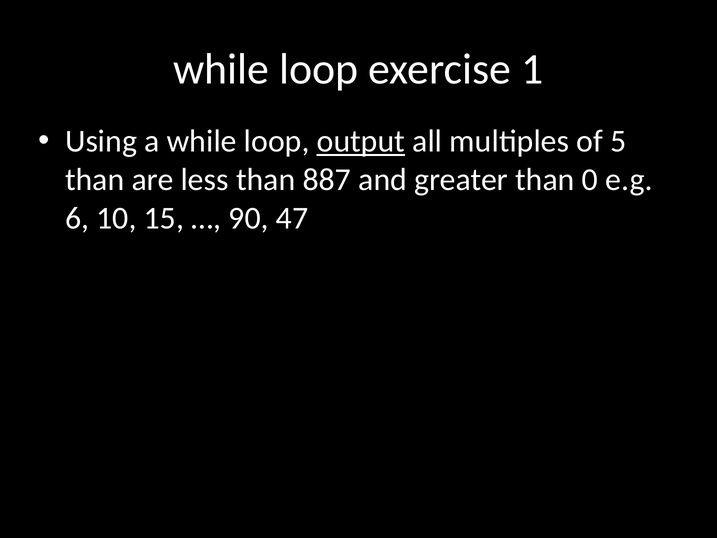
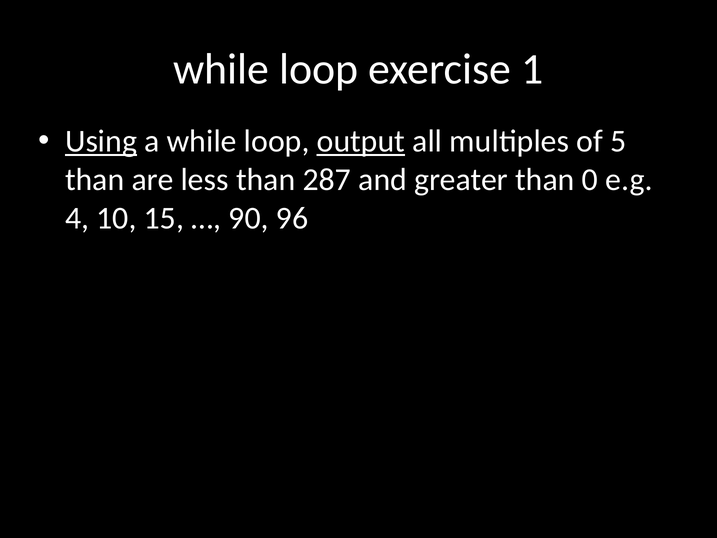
Using underline: none -> present (101, 141)
887: 887 -> 287 (327, 180)
6: 6 -> 4 (77, 218)
47: 47 -> 96 (292, 218)
